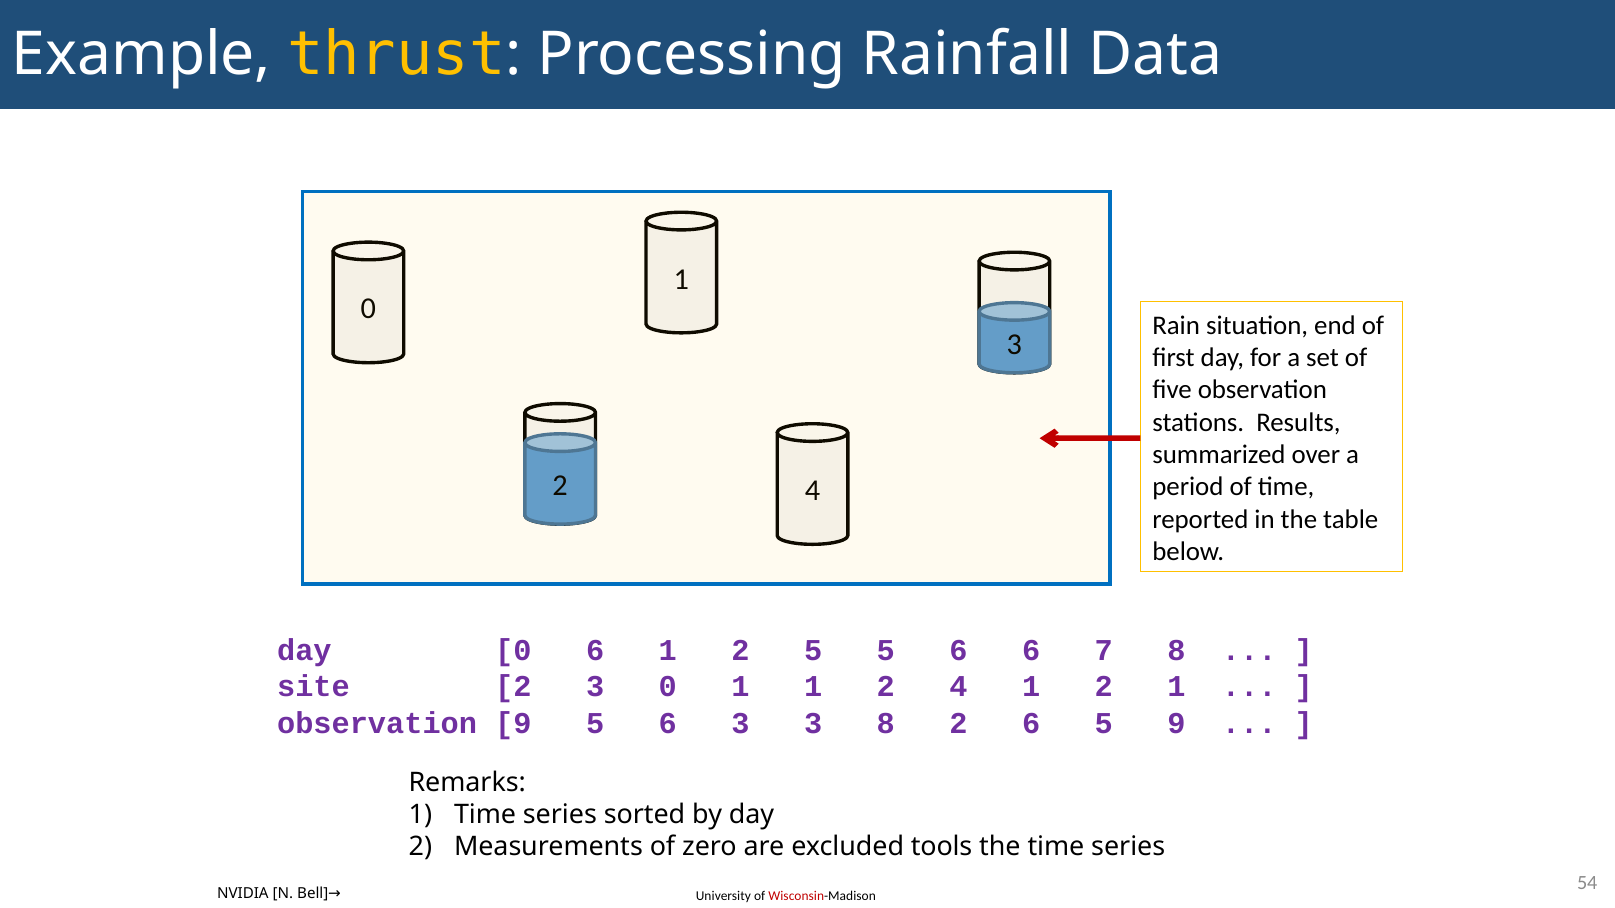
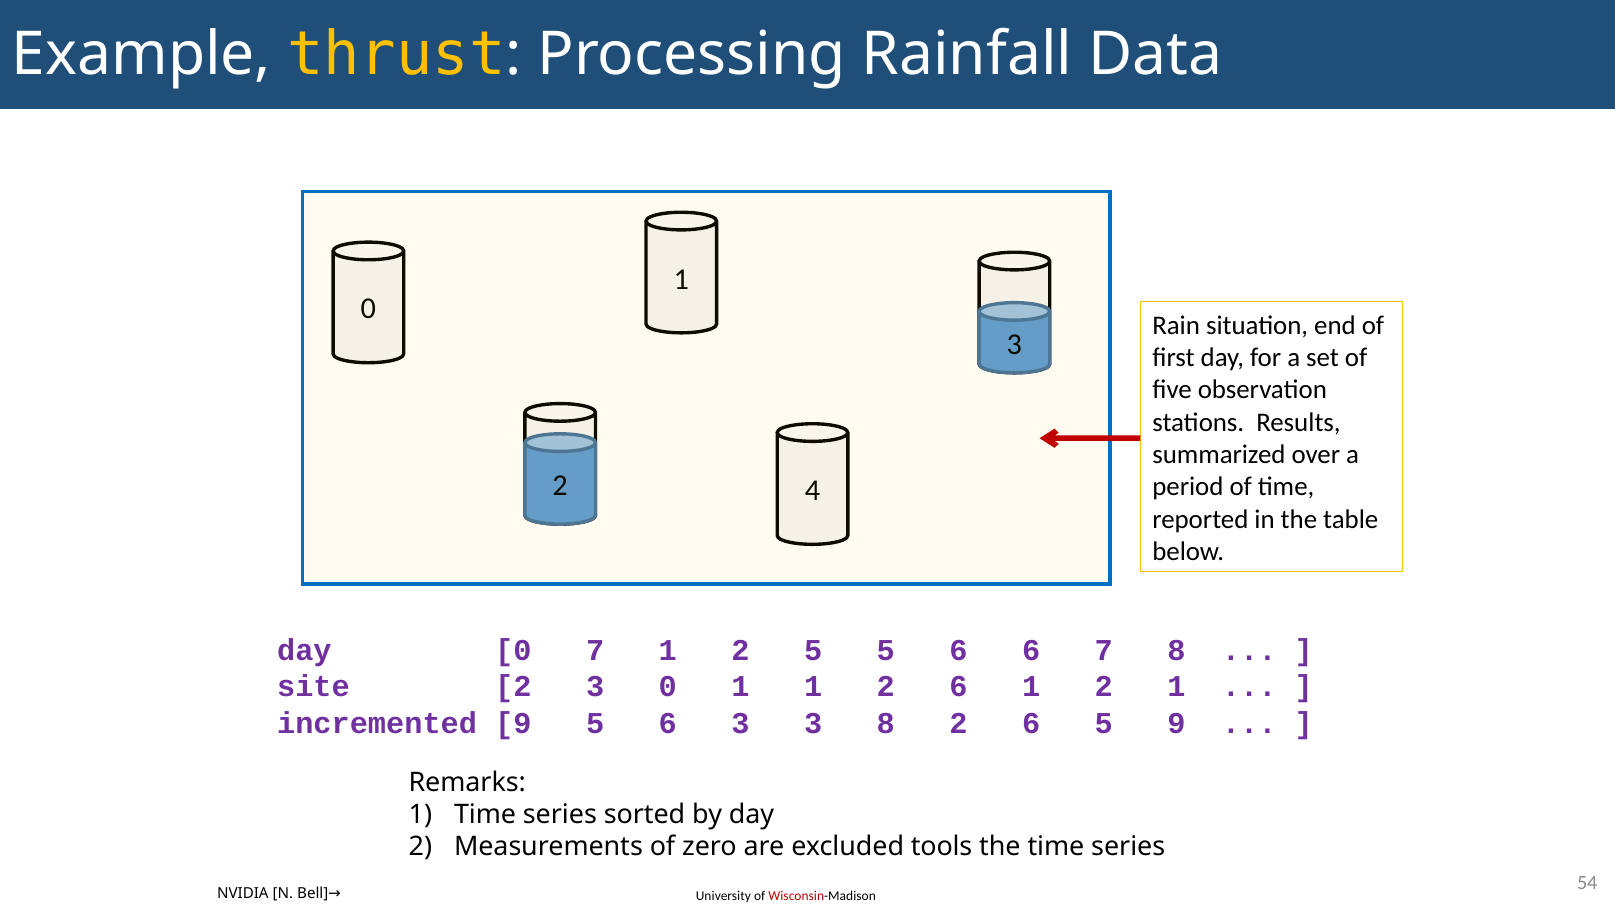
0 6: 6 -> 7 (595, 651)
1 2 4: 4 -> 6 (958, 687)
observation: observation -> incremented (377, 724)
